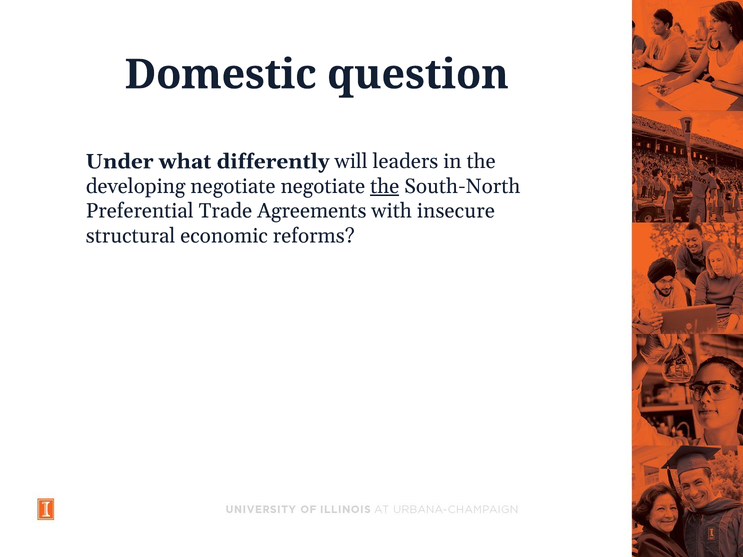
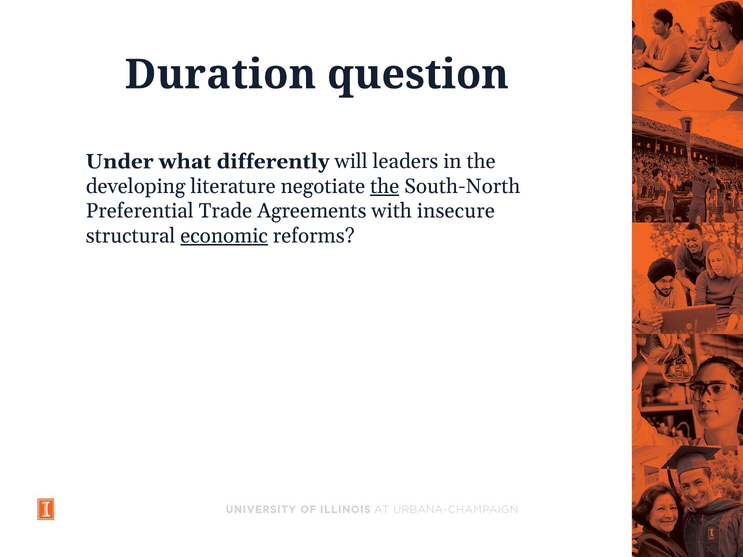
Domestic: Domestic -> Duration (220, 75)
developing negotiate: negotiate -> literature (233, 186)
economic underline: none -> present (224, 236)
